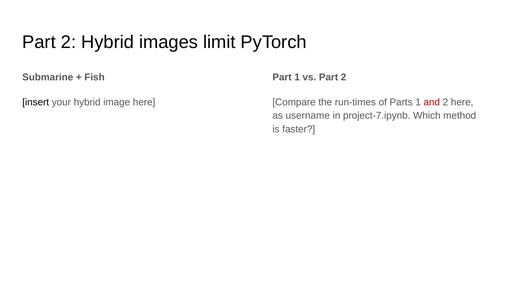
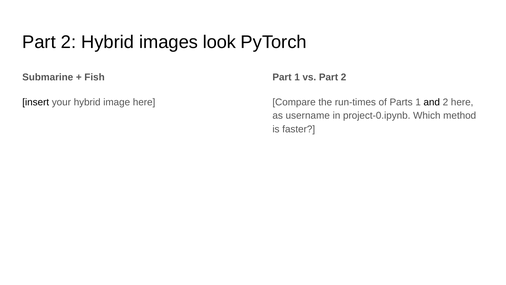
limit: limit -> look (219, 42)
and colour: red -> black (432, 102)
project-7.ipynb: project-7.ipynb -> project-0.ipynb (377, 116)
